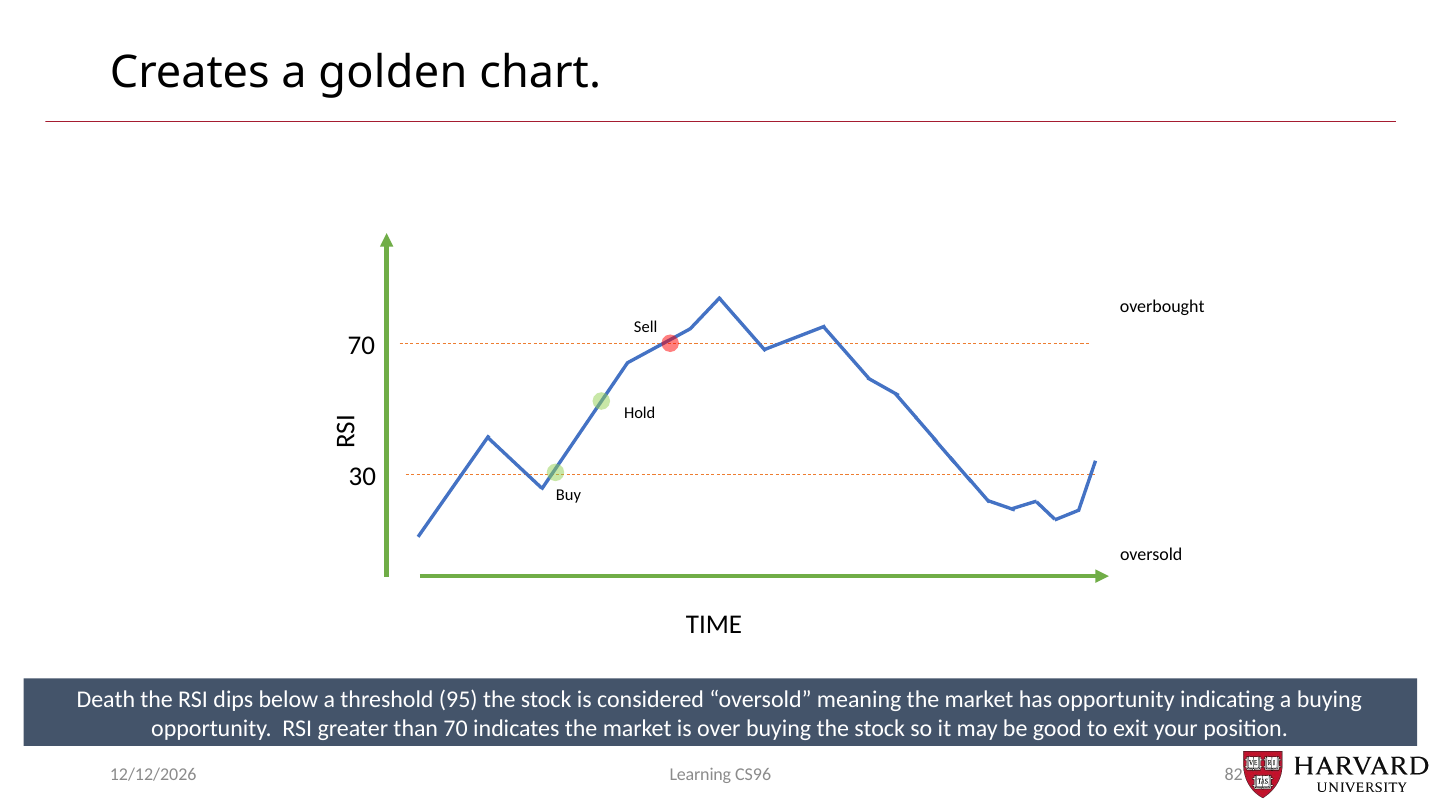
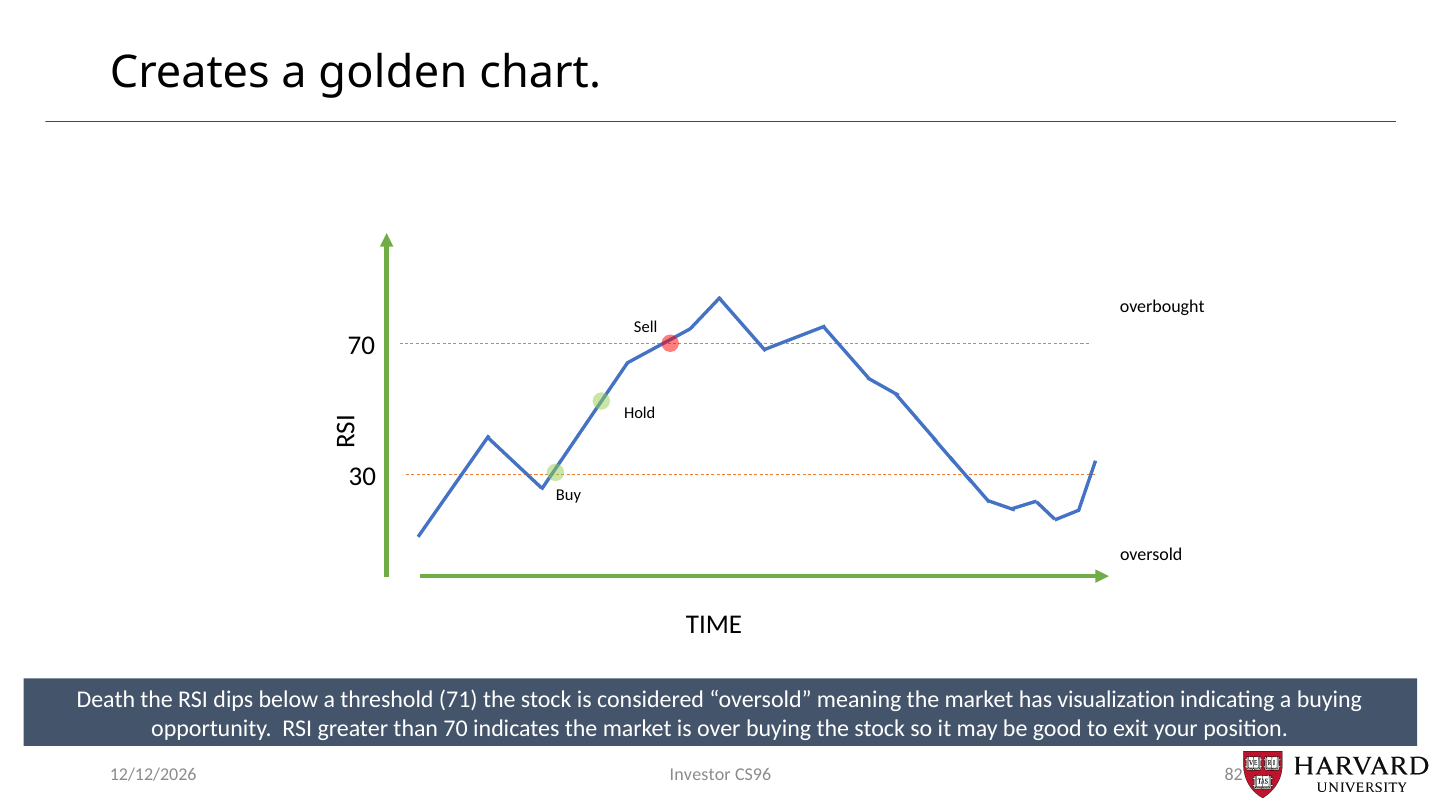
95: 95 -> 71 (458, 699)
has opportunity: opportunity -> visualization (1116, 699)
Learning: Learning -> Investor (700, 774)
